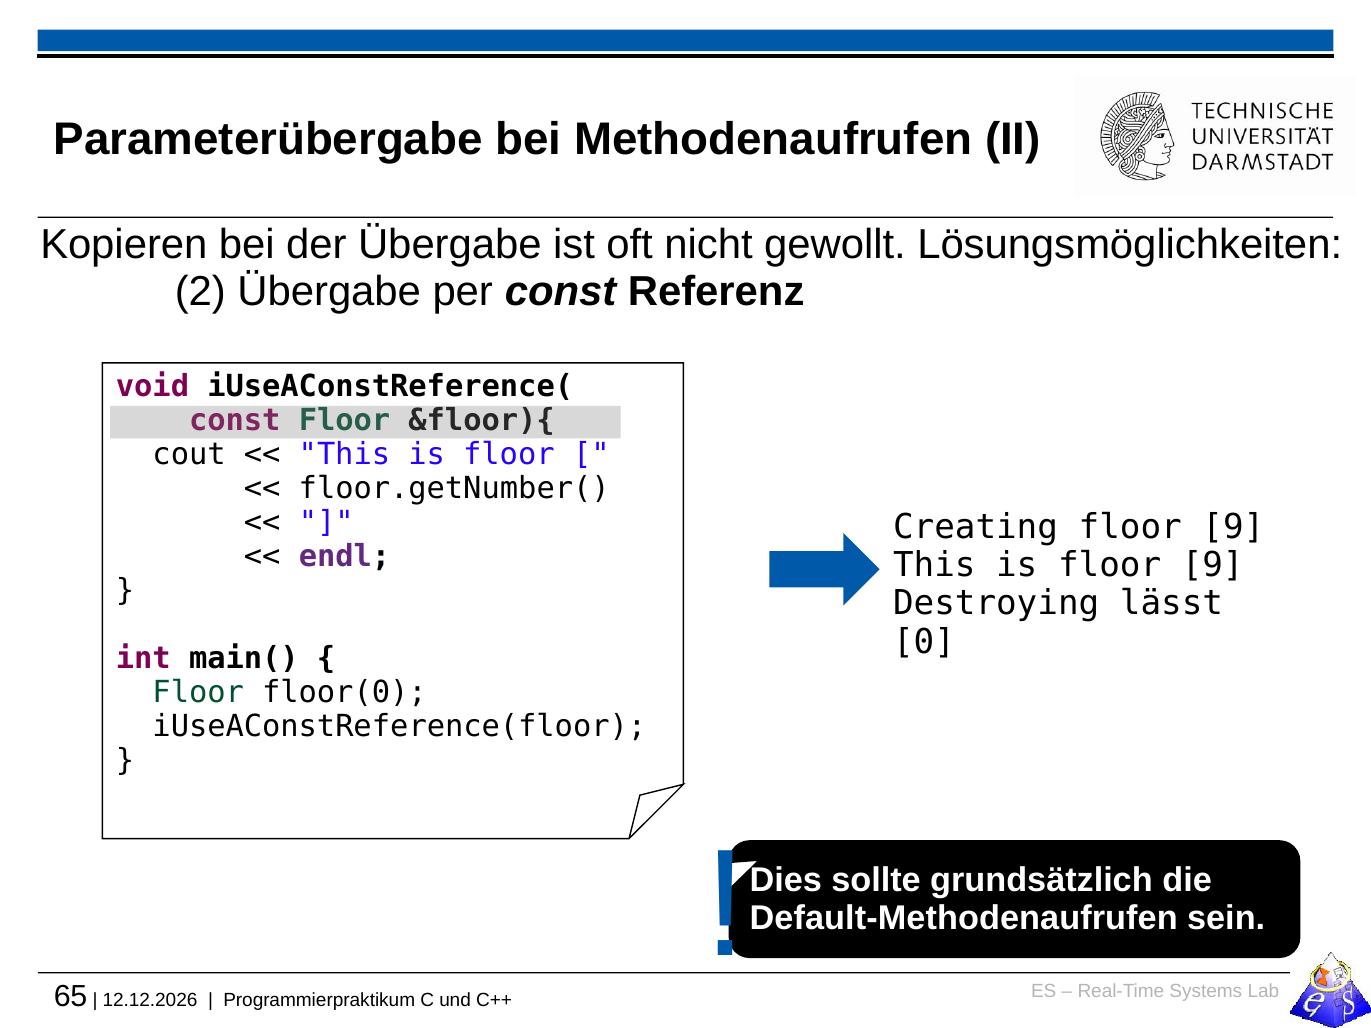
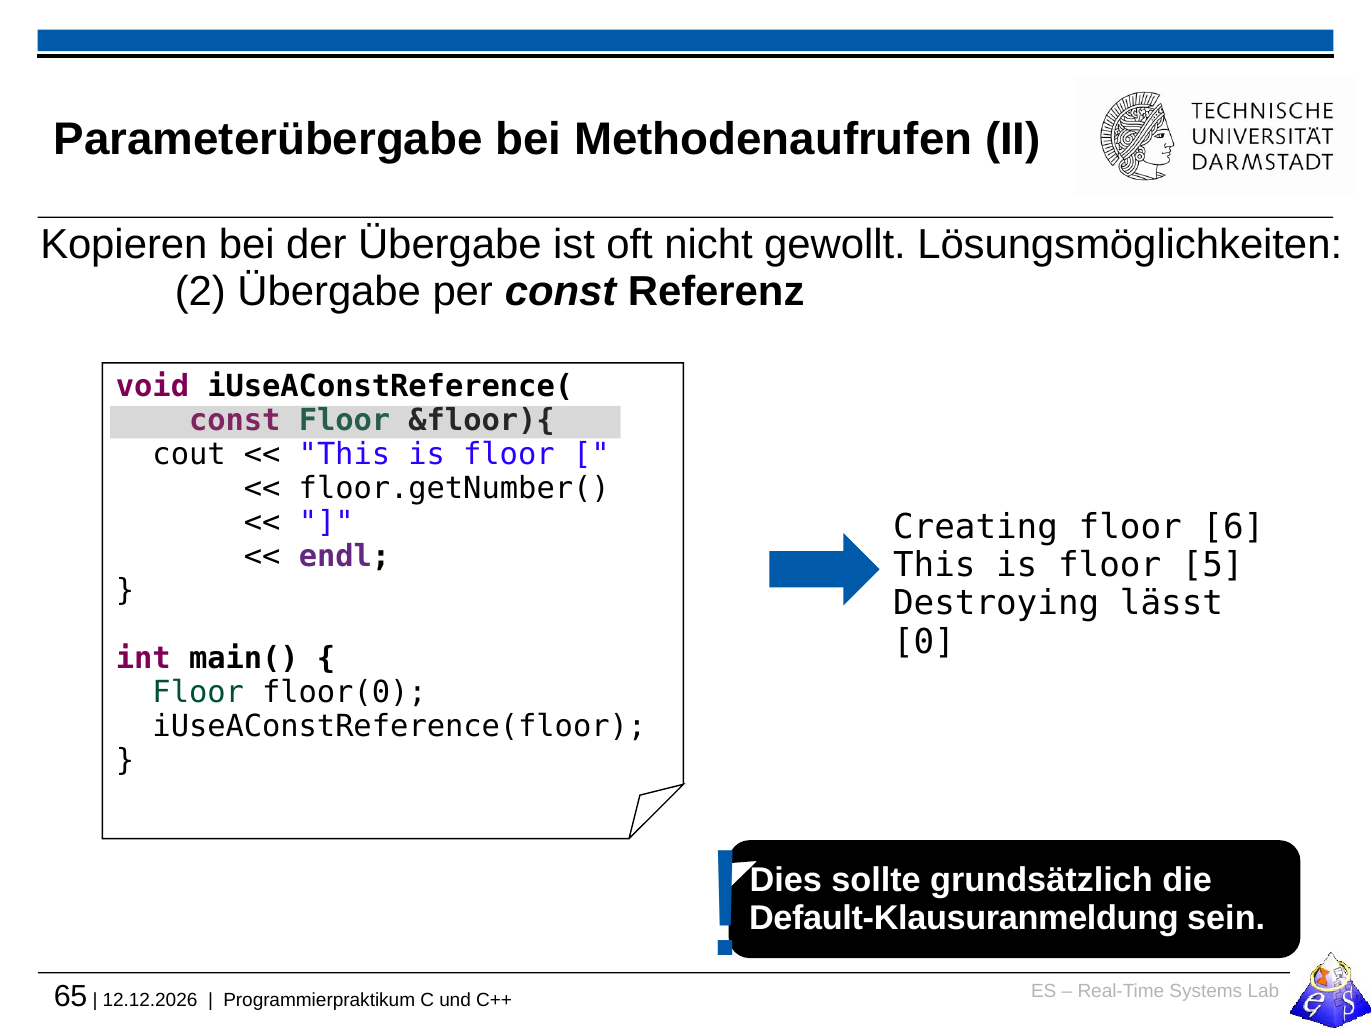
Creating floor 9: 9 -> 6 (1233, 527)
is floor 9: 9 -> 5 (1213, 565)
Default-Methodenaufrufen: Default-Methodenaufrufen -> Default-Klausuranmeldung (964, 919)
